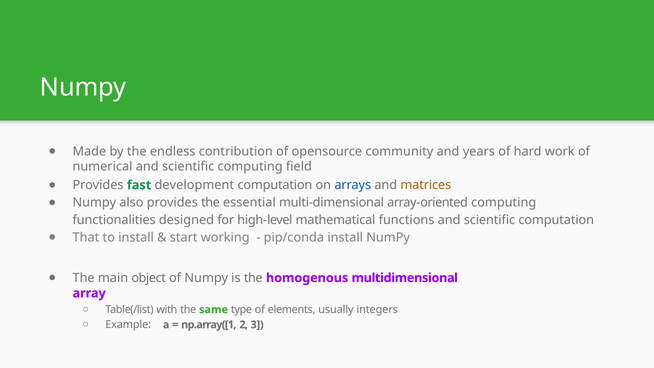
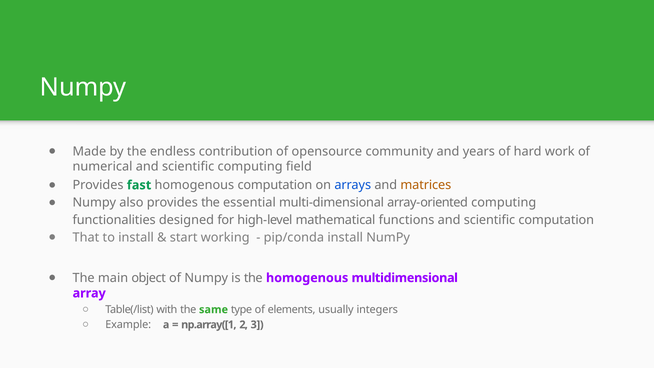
fast development: development -> homogenous (194, 185)
